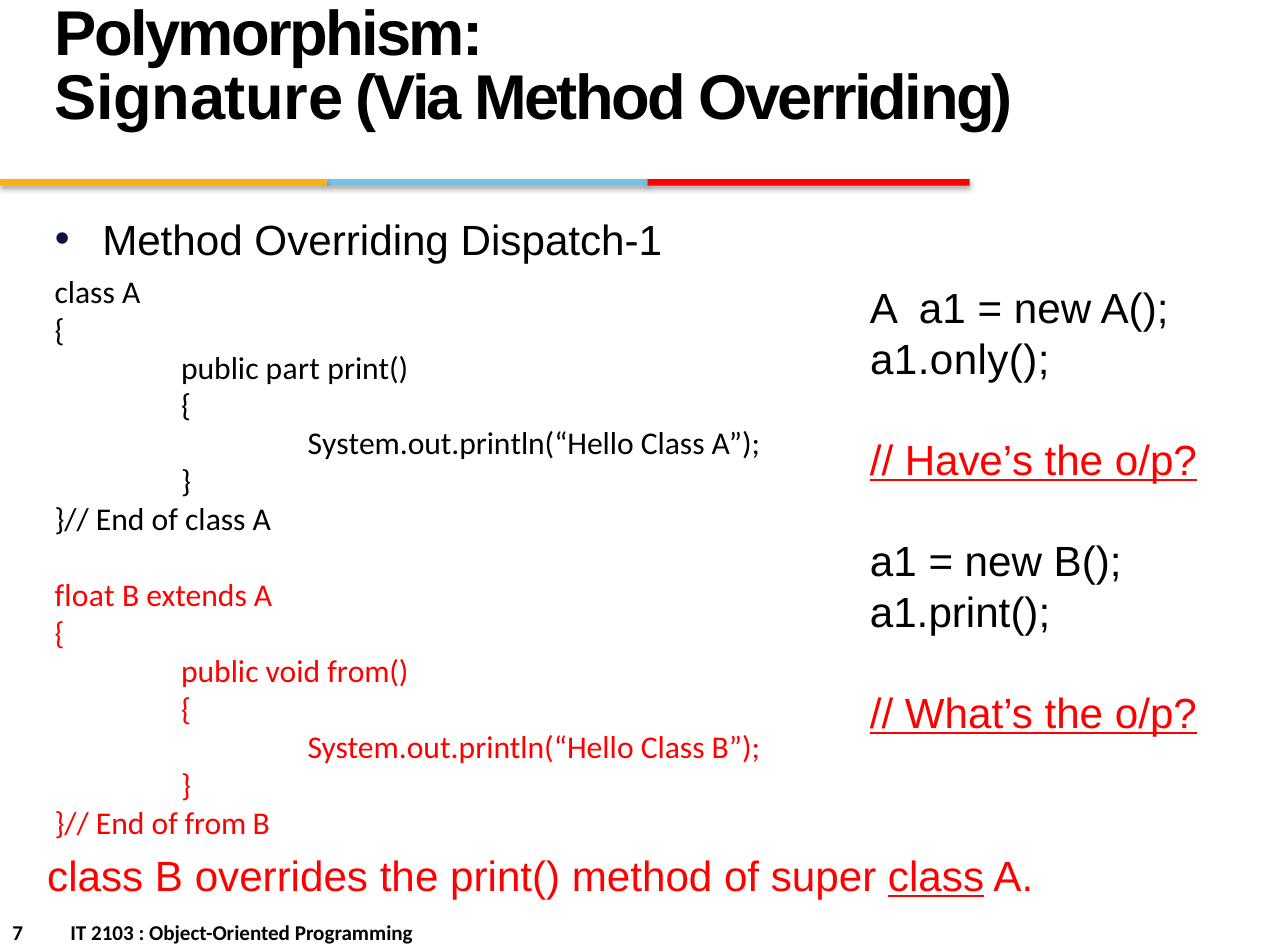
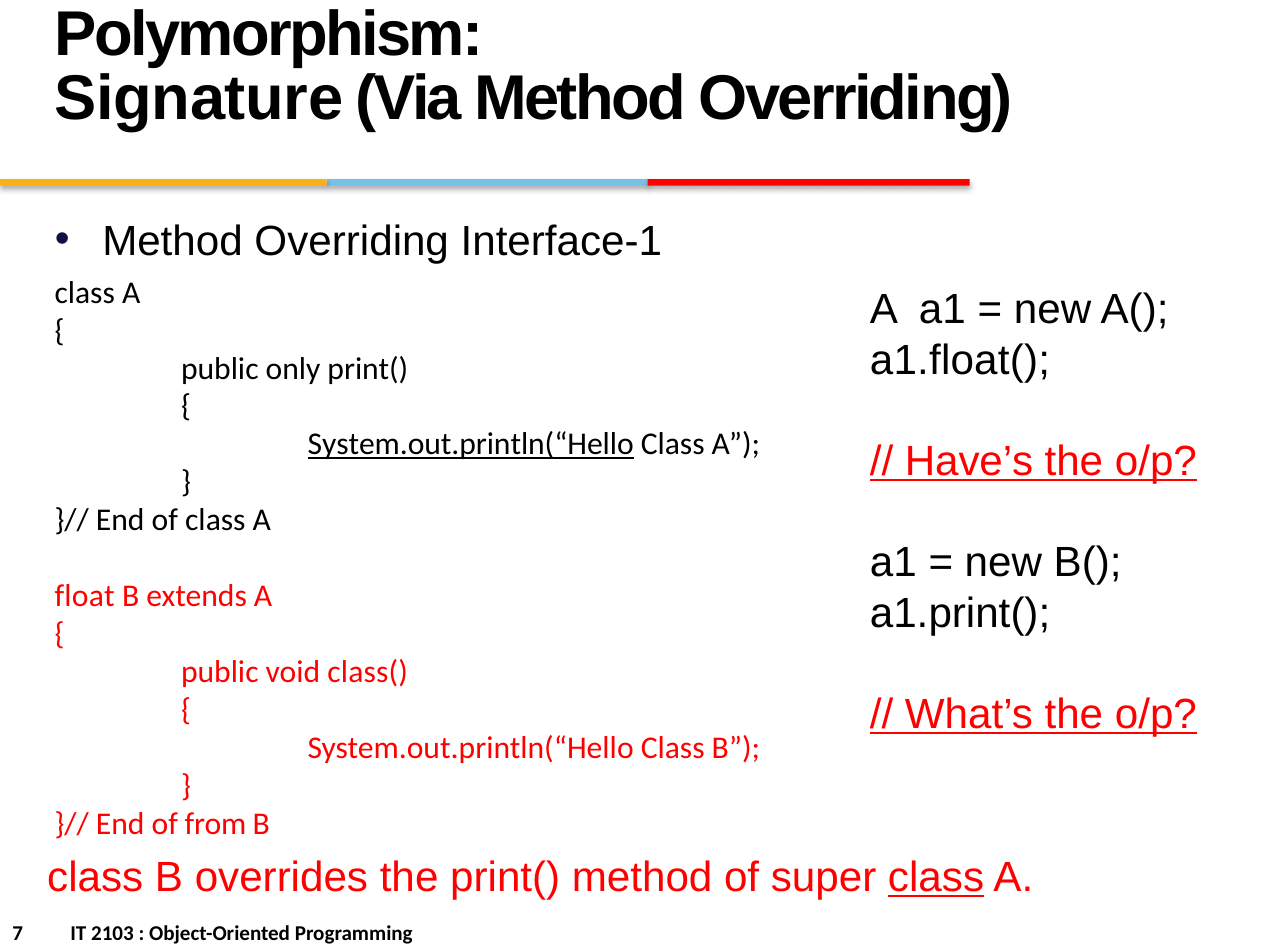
Dispatch-1: Dispatch-1 -> Interface-1 (561, 241)
a1.only(: a1.only( -> a1.float( (960, 360)
part: part -> only (293, 368)
System.out.println(“Hello underline: none -> present (471, 444)
from(: from( -> class( (368, 672)
